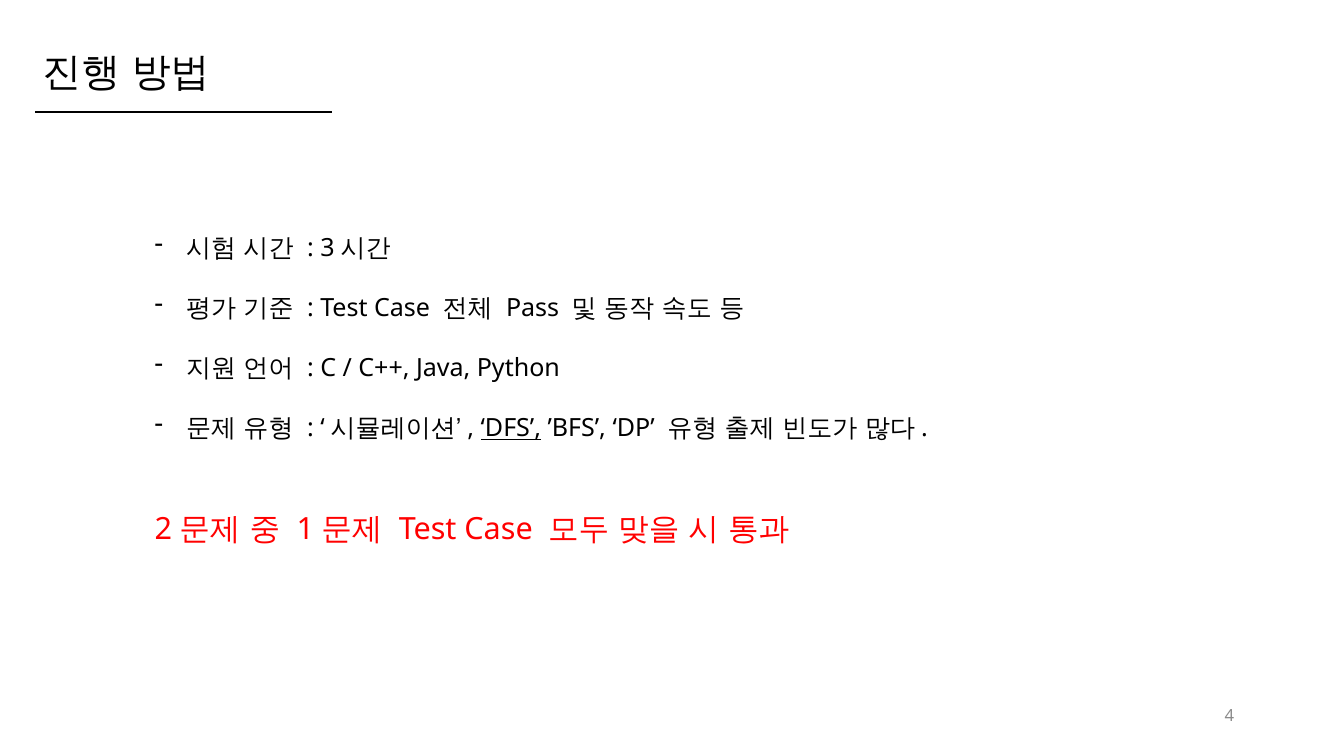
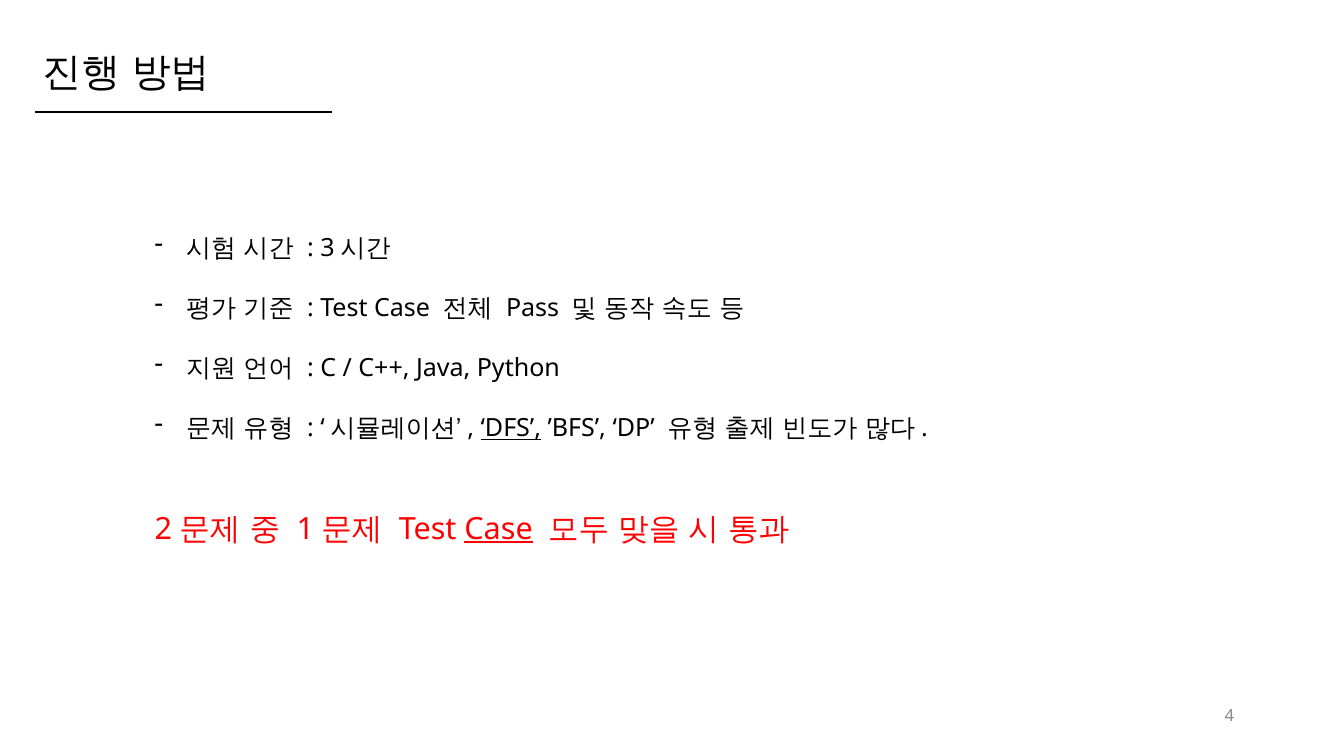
Case underline: none -> present (499, 529)
